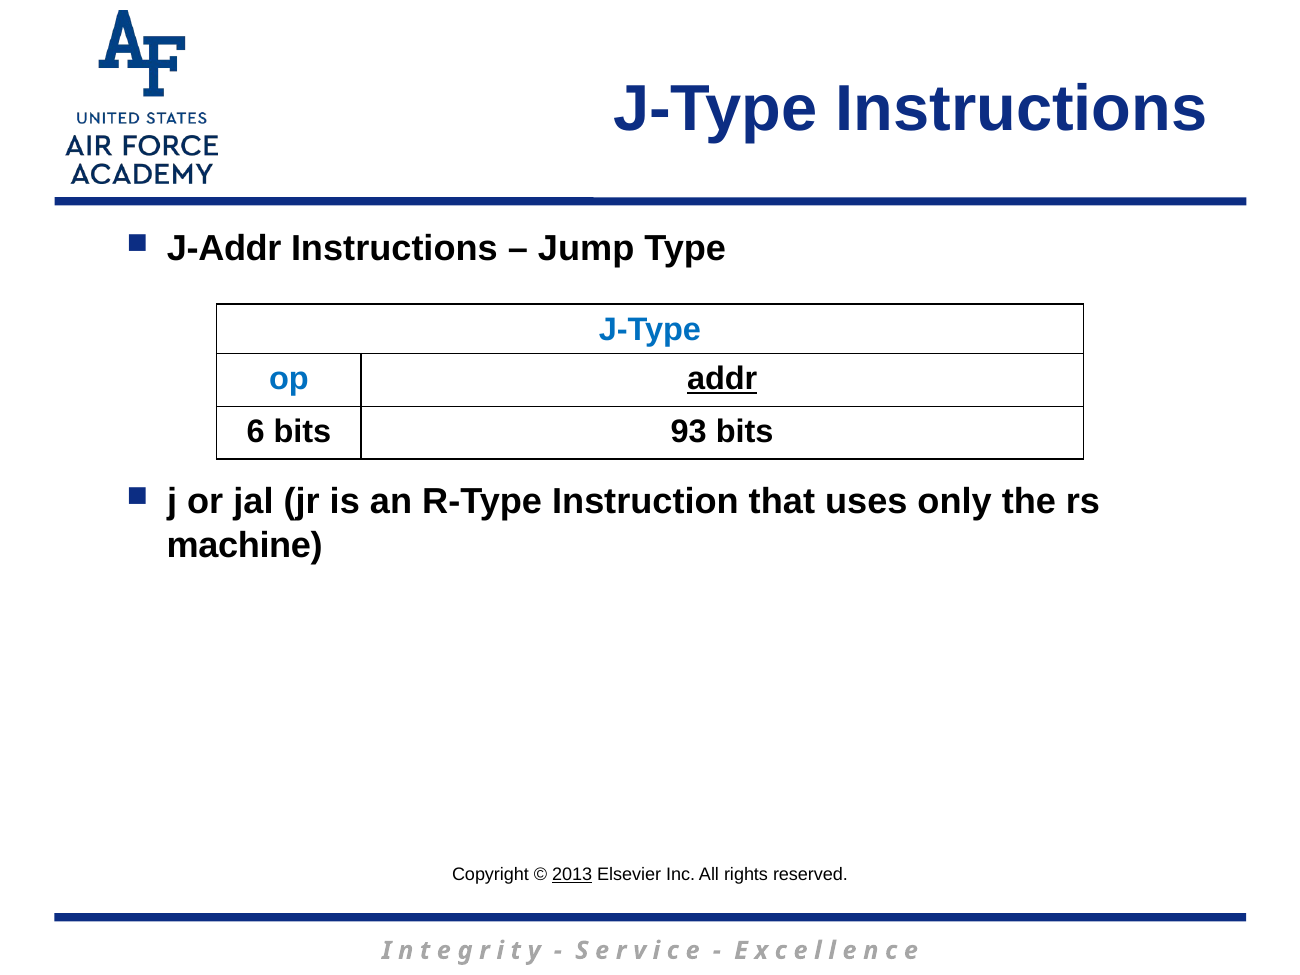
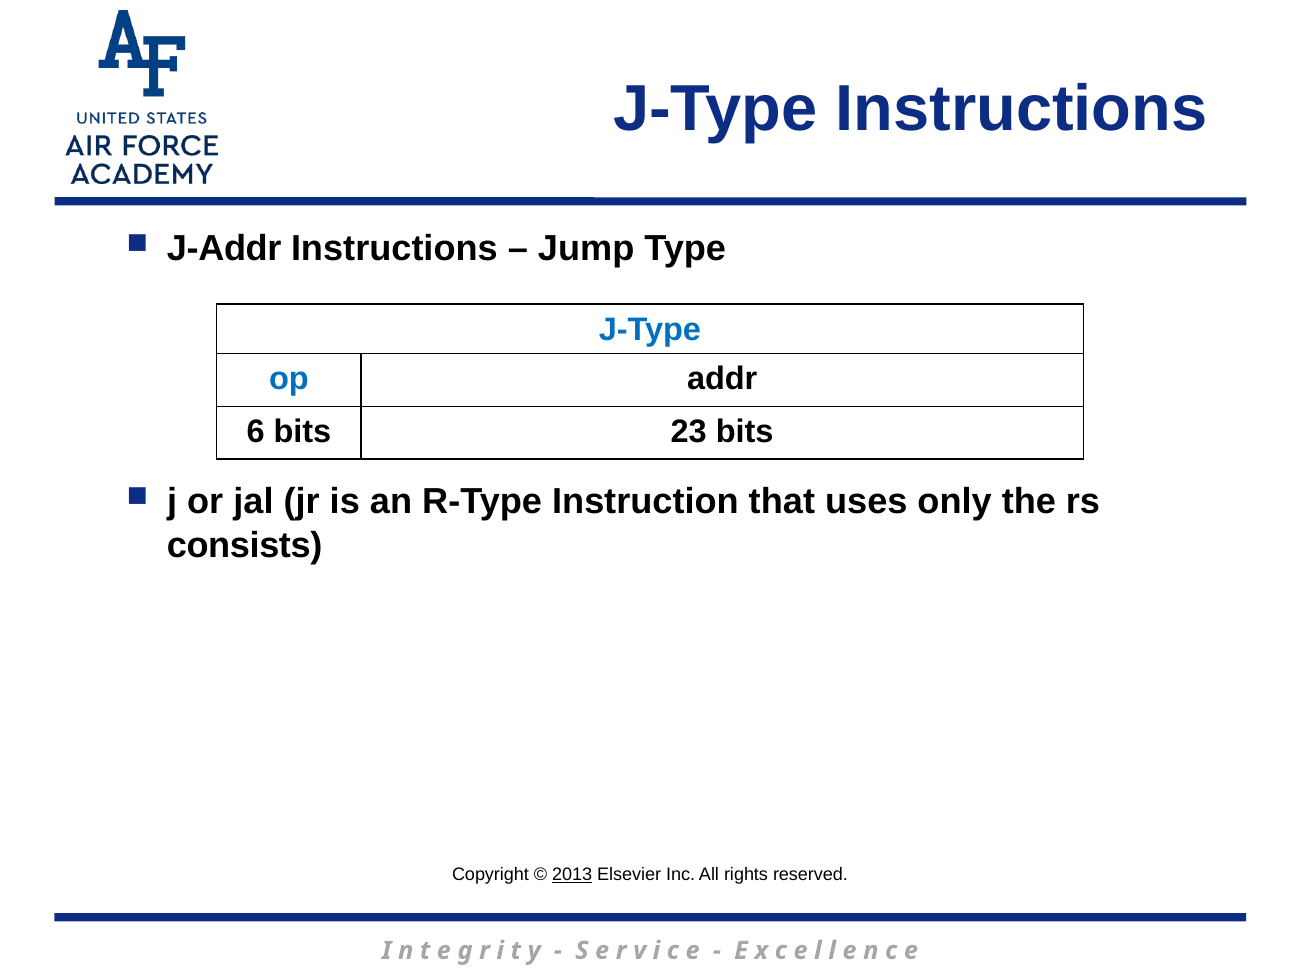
addr underline: present -> none (722, 379)
93: 93 -> 23 (689, 432)
machine: machine -> consists (245, 545)
